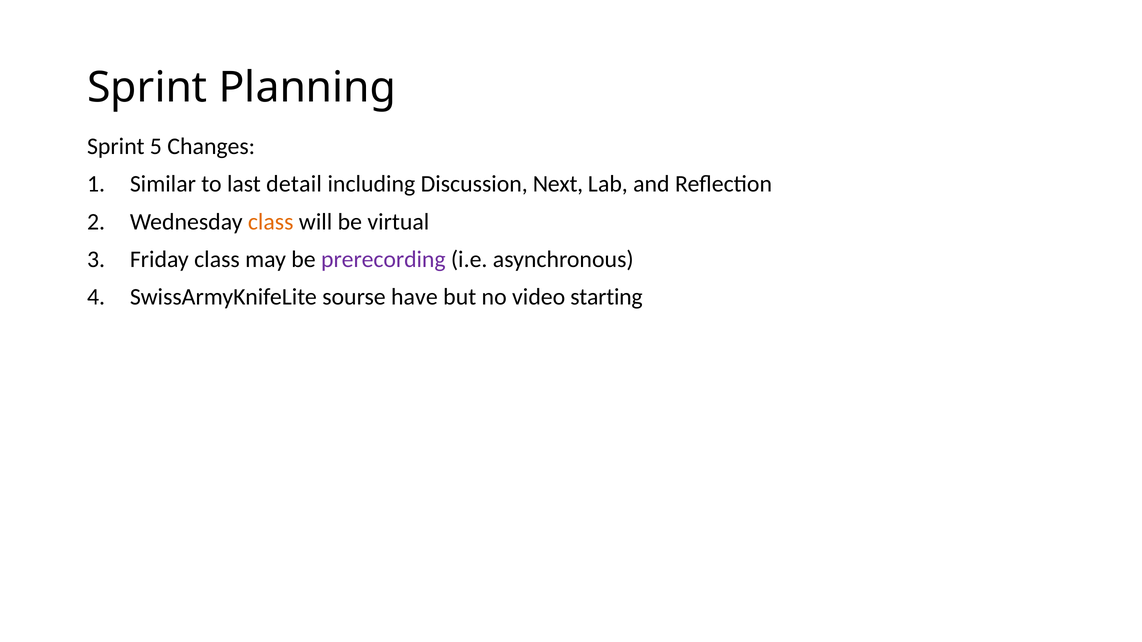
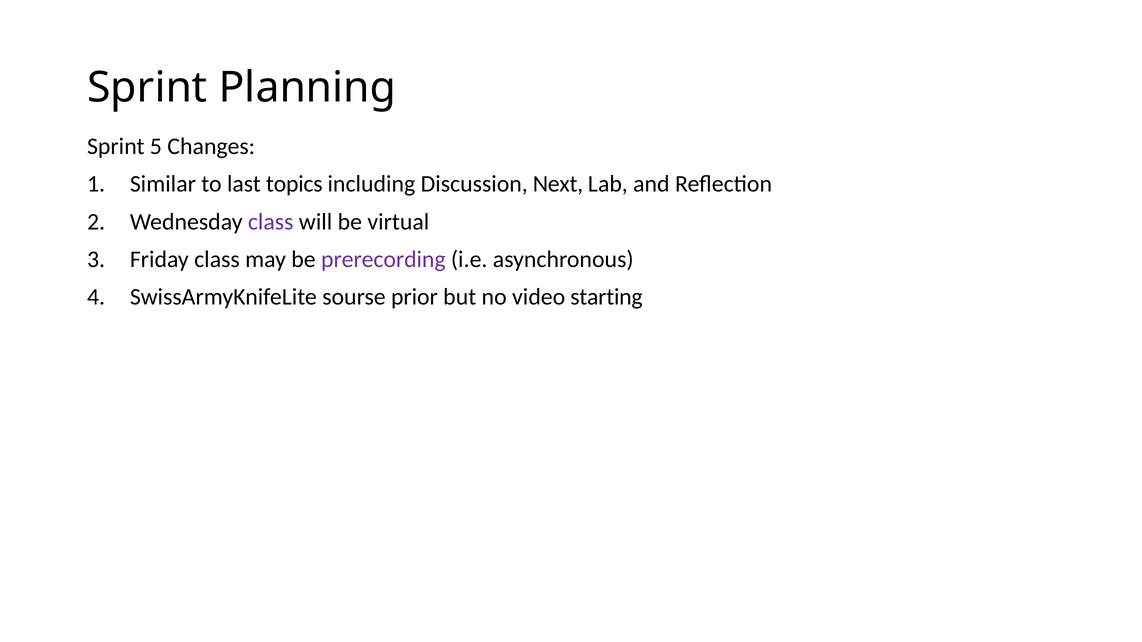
detail: detail -> topics (294, 184)
class colour: orange -> purple (271, 222)
have: have -> prior (414, 297)
